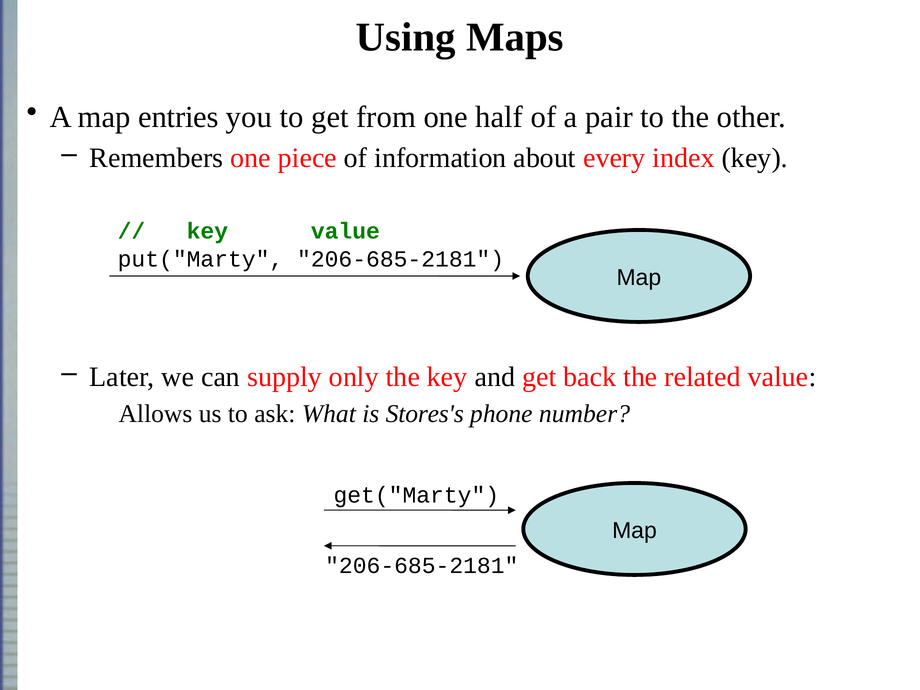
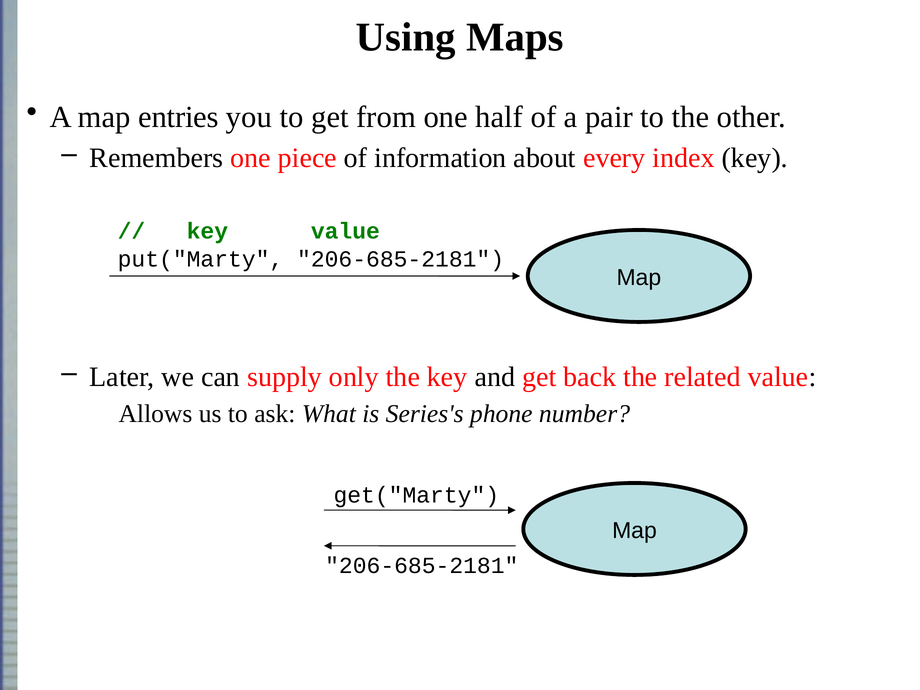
Stores's: Stores's -> Series's (425, 414)
